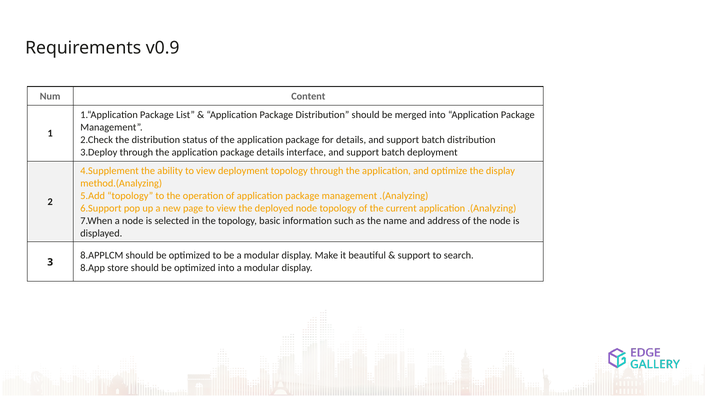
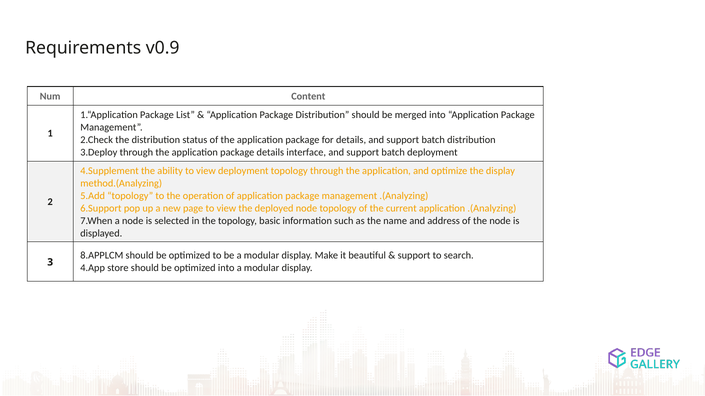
8.App: 8.App -> 4.App (93, 268)
